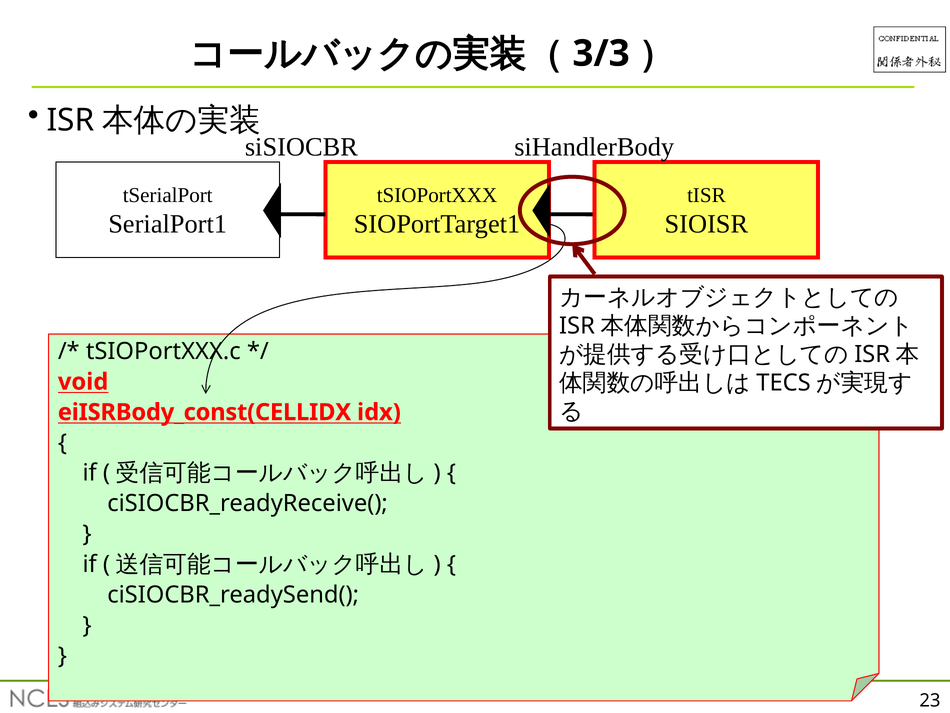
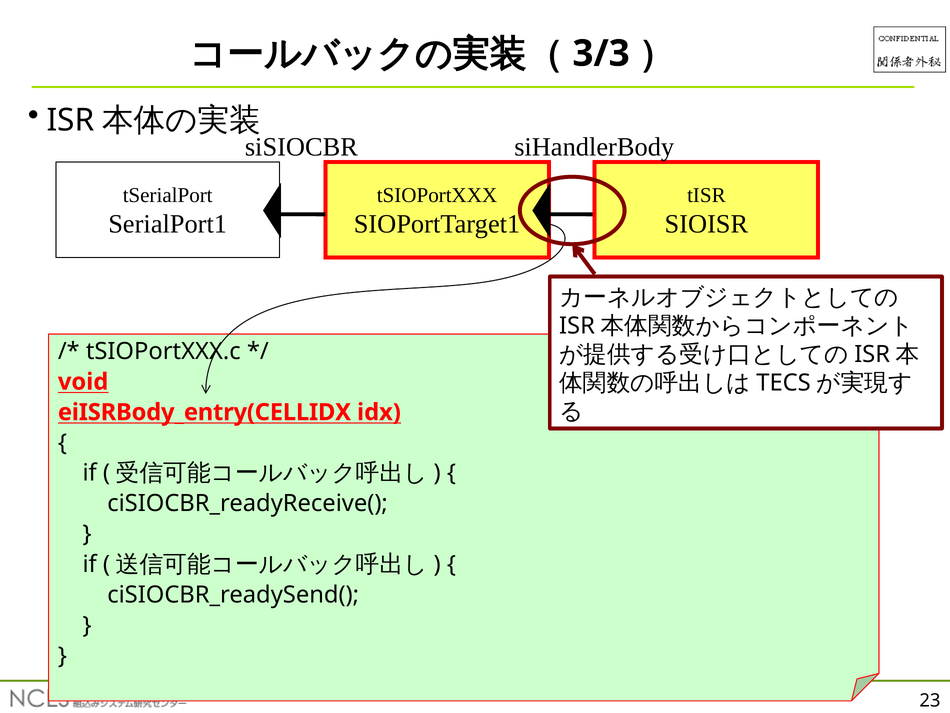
eiISRBody_const(CELLIDX: eiISRBody_const(CELLIDX -> eiISRBody_entry(CELLIDX (204, 412)
